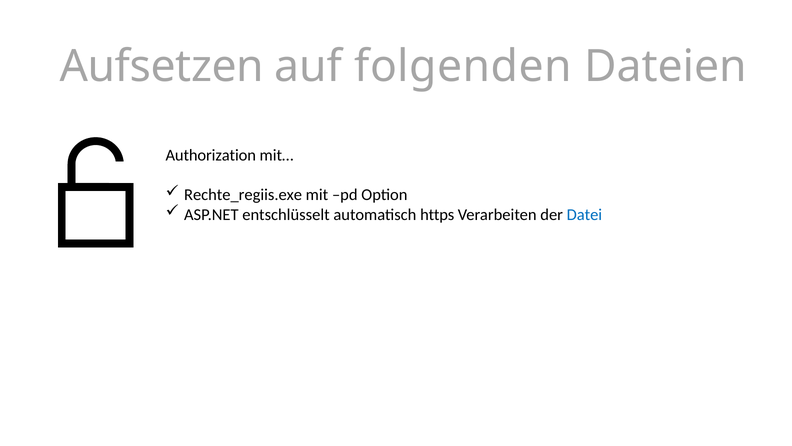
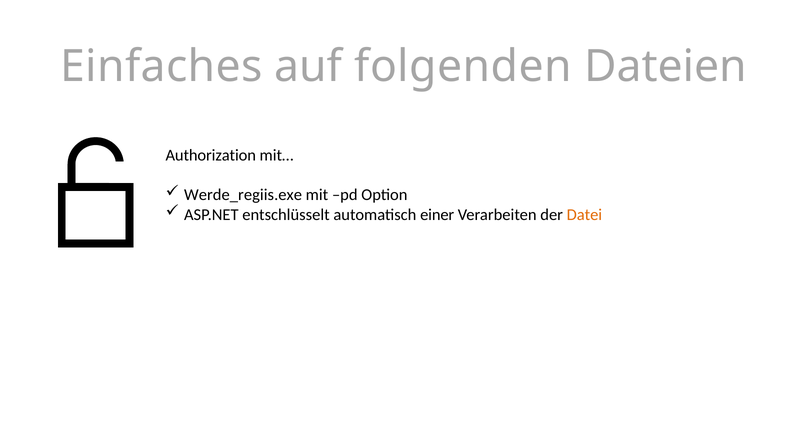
Aufsetzen: Aufsetzen -> Einfaches (161, 66)
Rechte_regiis.exe: Rechte_regiis.exe -> Werde_regiis.exe (243, 194)
https: https -> einer (437, 214)
Datei colour: blue -> orange (584, 214)
